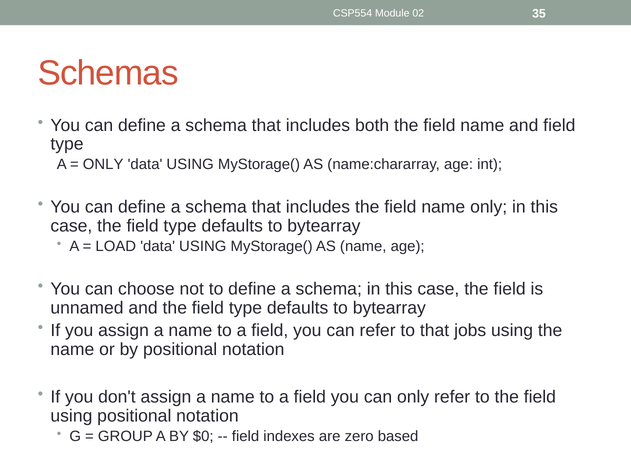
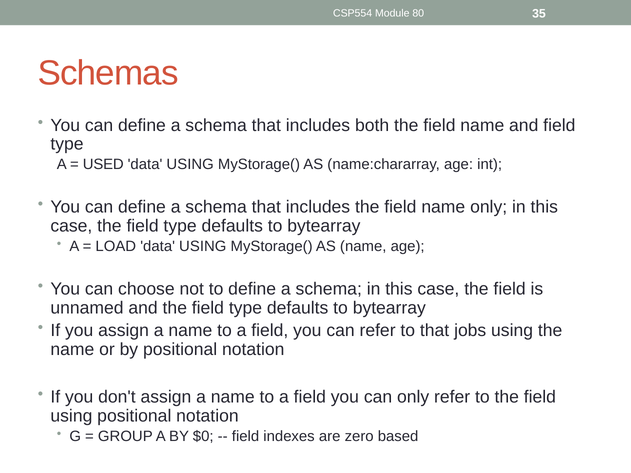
02: 02 -> 80 (418, 13)
ONLY: ONLY -> USED (103, 165)
